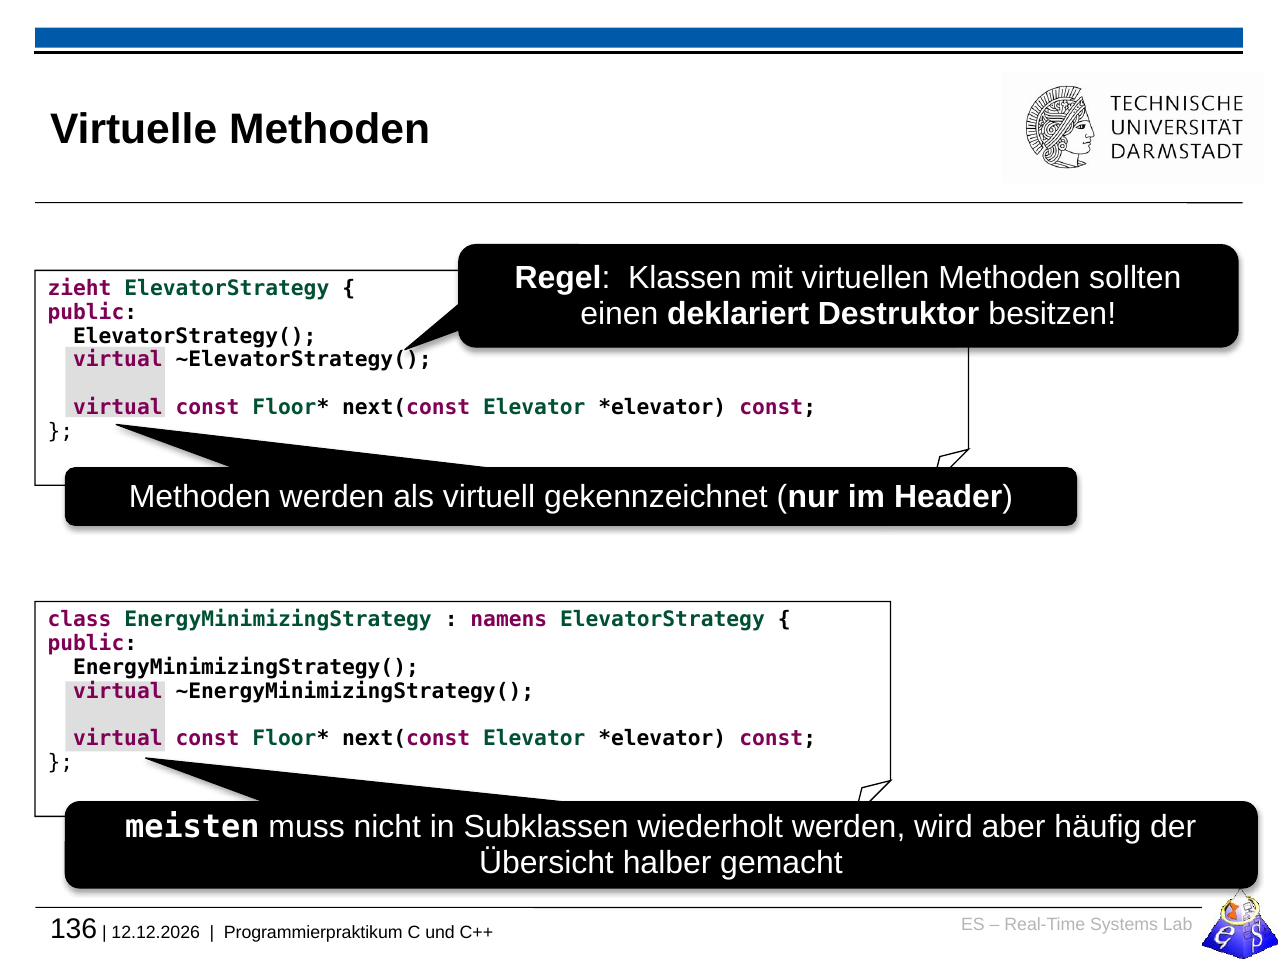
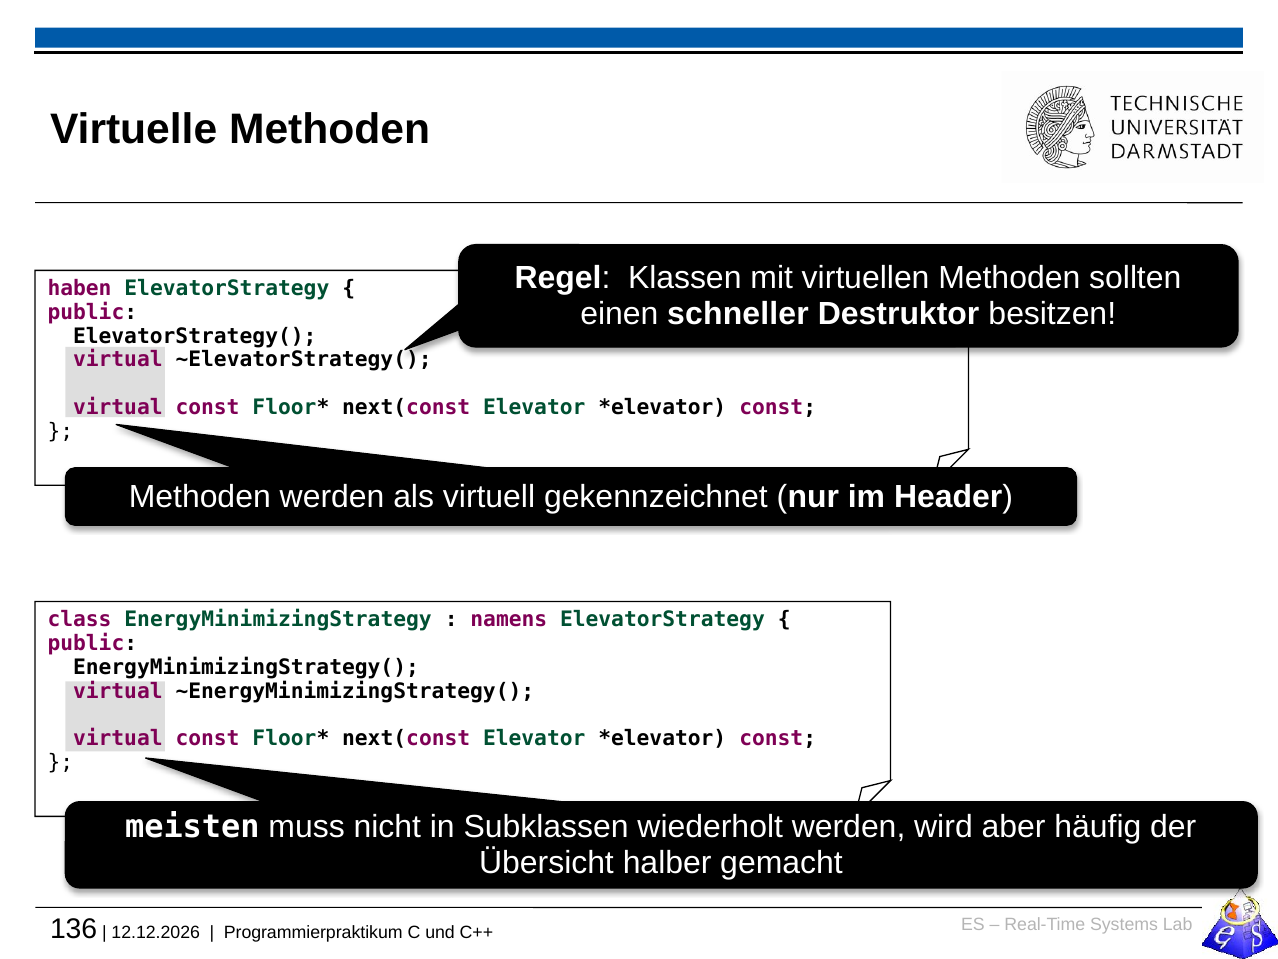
zieht: zieht -> haben (80, 289)
deklariert: deklariert -> schneller (738, 314)
